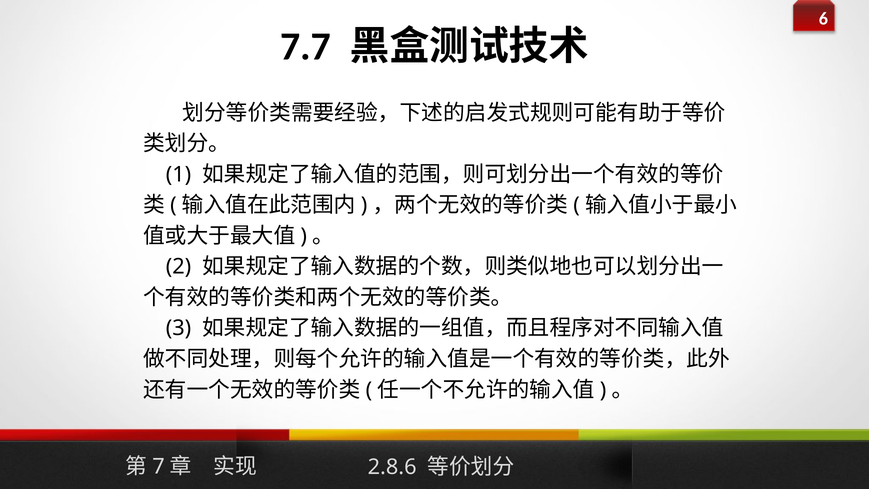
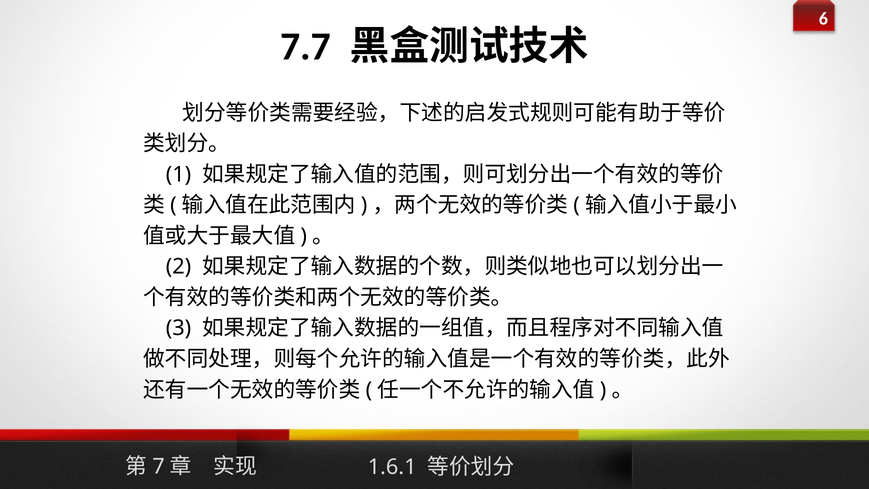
2.8.6: 2.8.6 -> 1.6.1 (392, 467)
